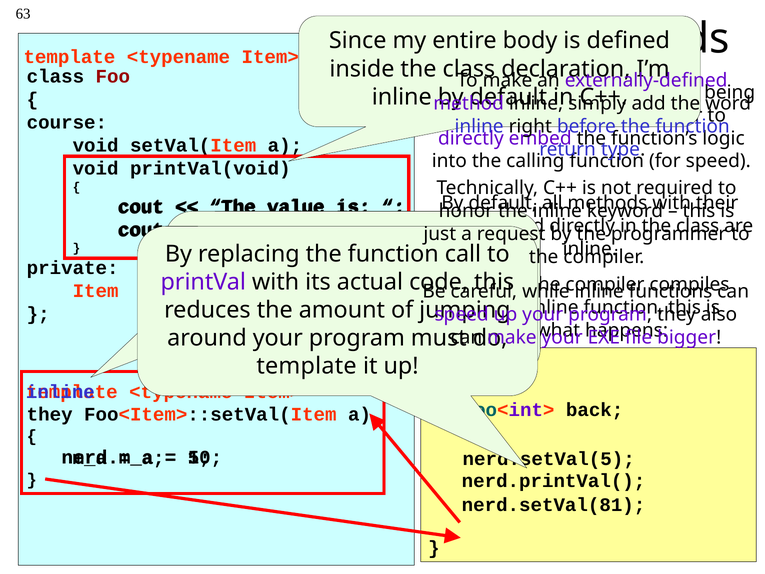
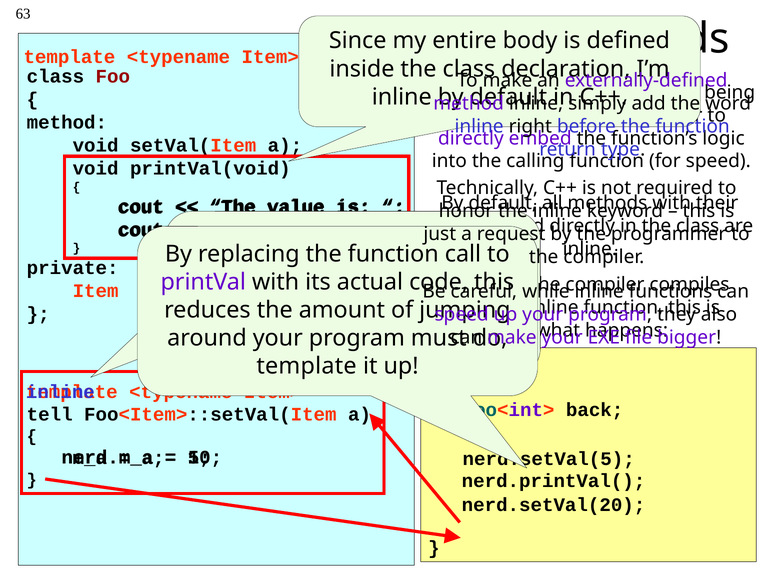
course: course -> method (67, 122)
they: they -> tell (50, 414)
nerd.setVal(81: nerd.setVal(81 -> nerd.setVal(20 (554, 505)
